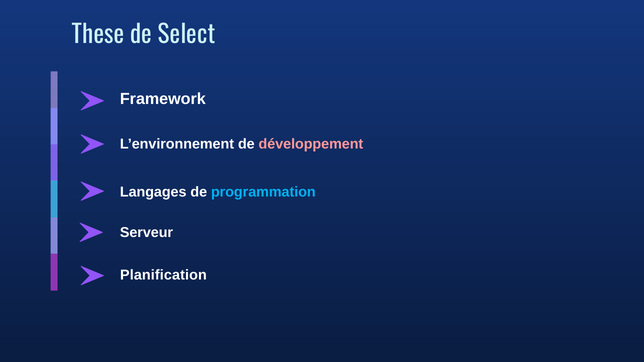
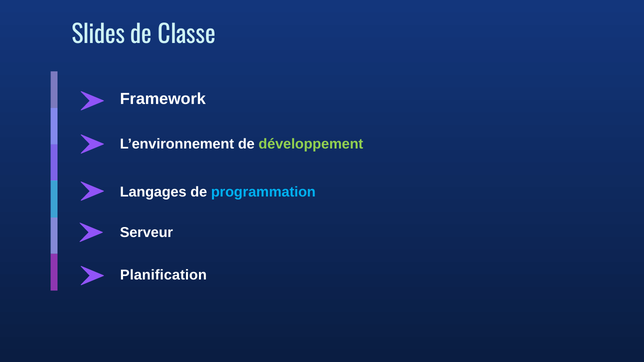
These: These -> Slides (98, 35)
Select: Select -> Classe (187, 35)
développement colour: pink -> light green (311, 144)
